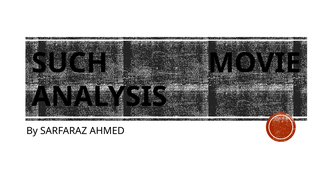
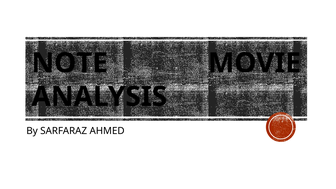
SUCH: SUCH -> NOTE (70, 63)
